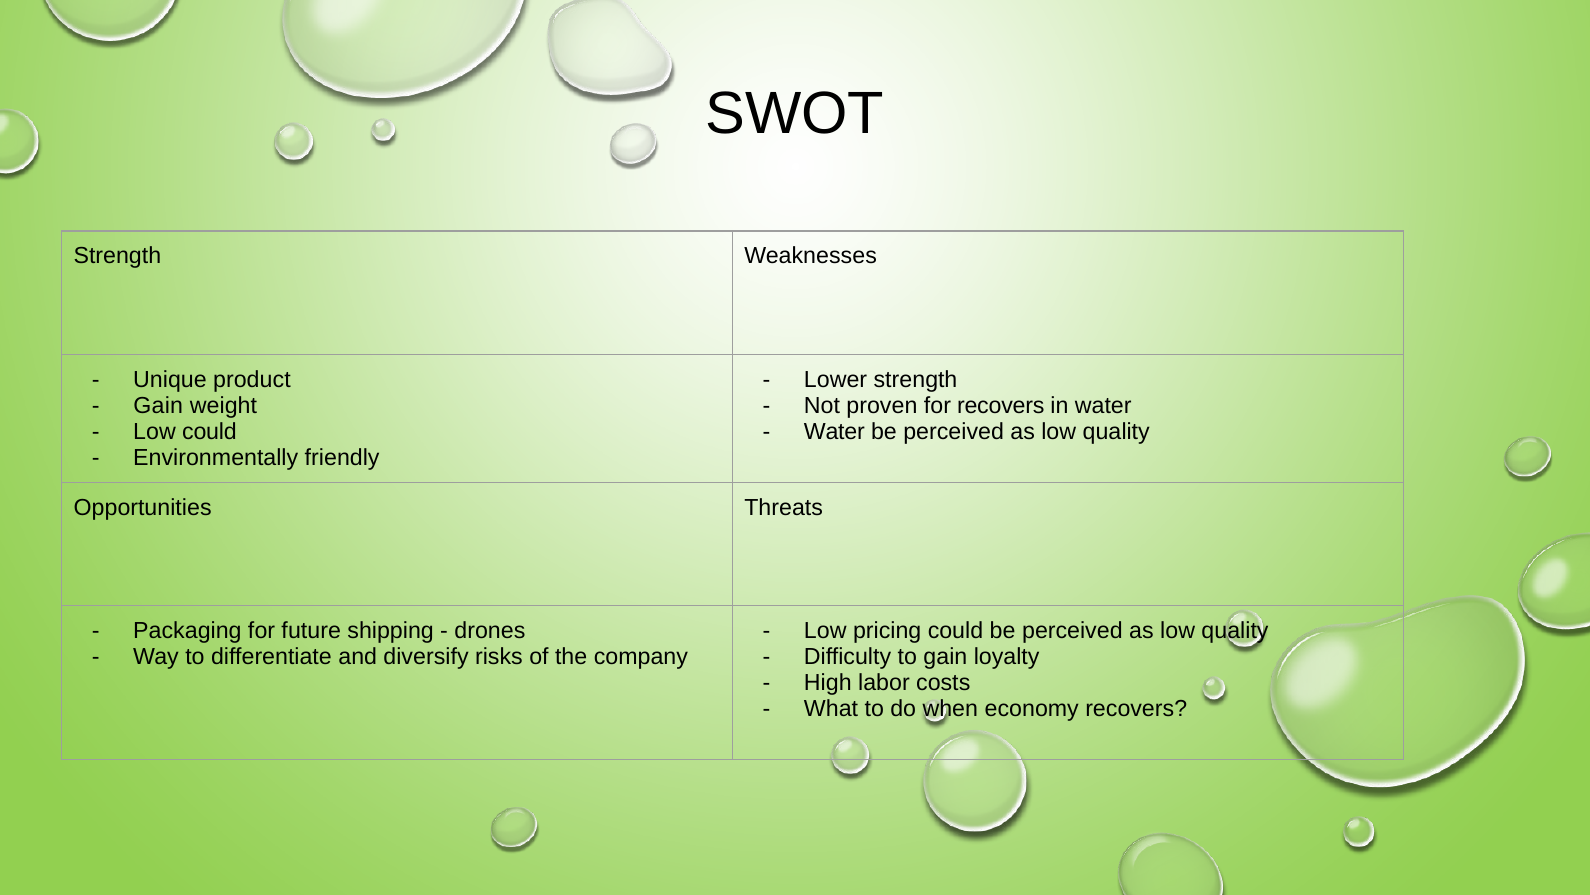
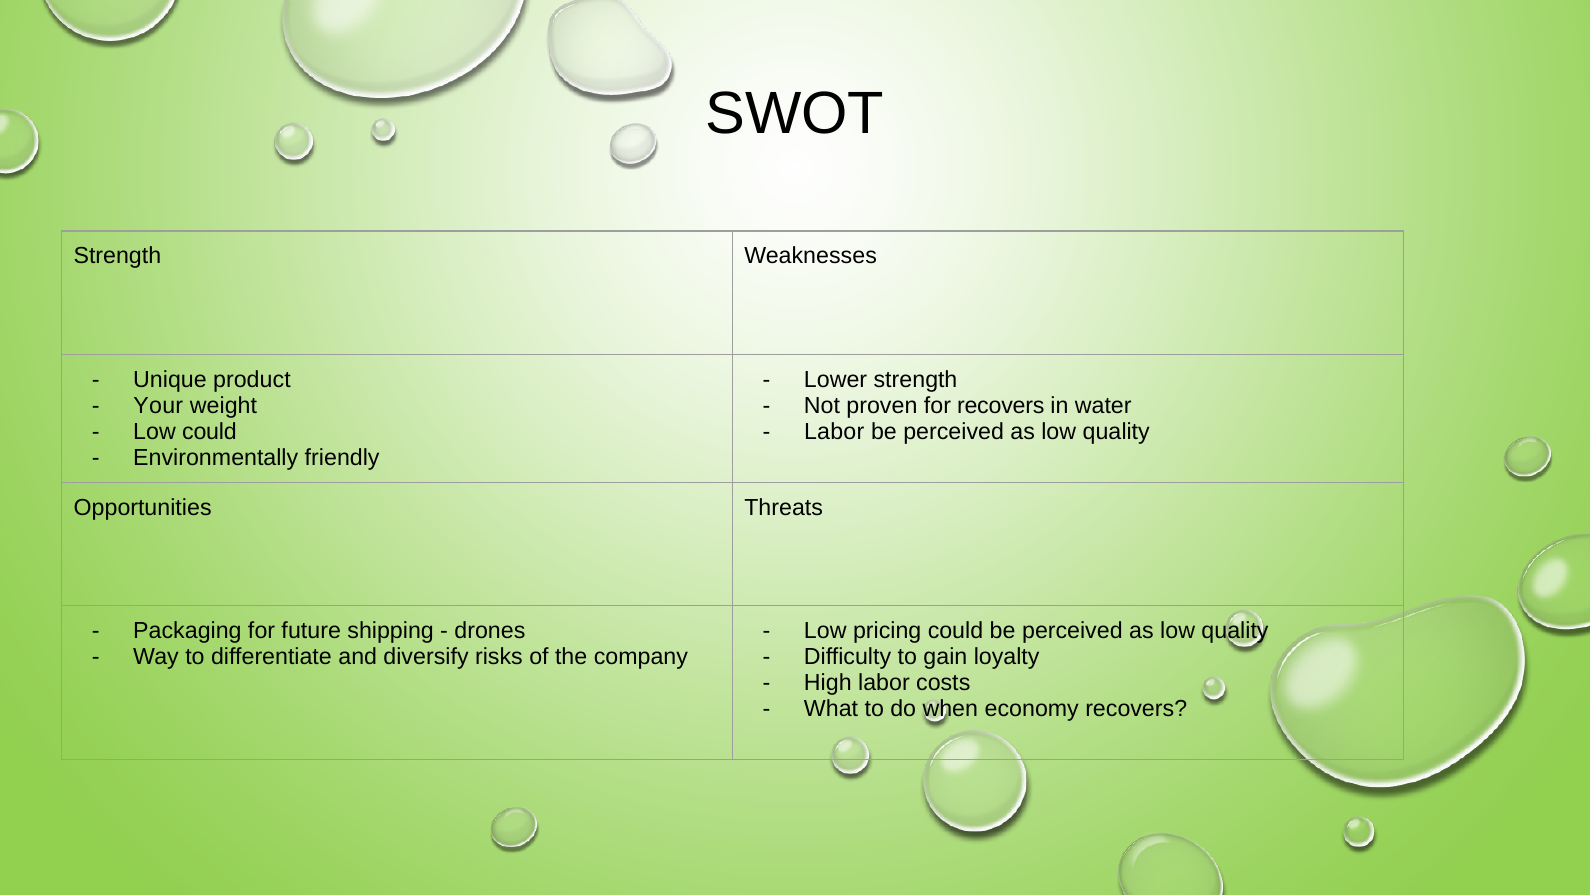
Gain: Gain -> Your (158, 405)
Water: Water -> Labor (834, 431)
